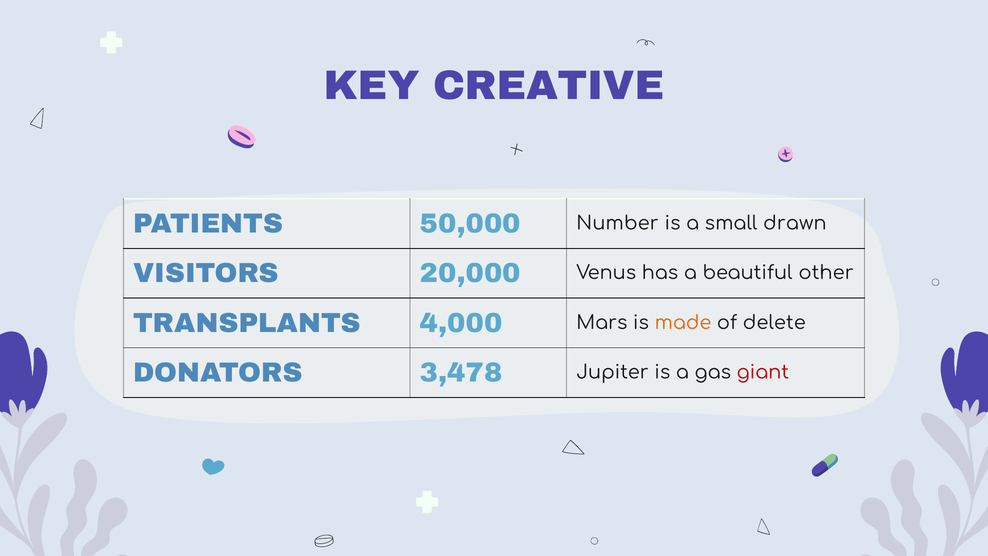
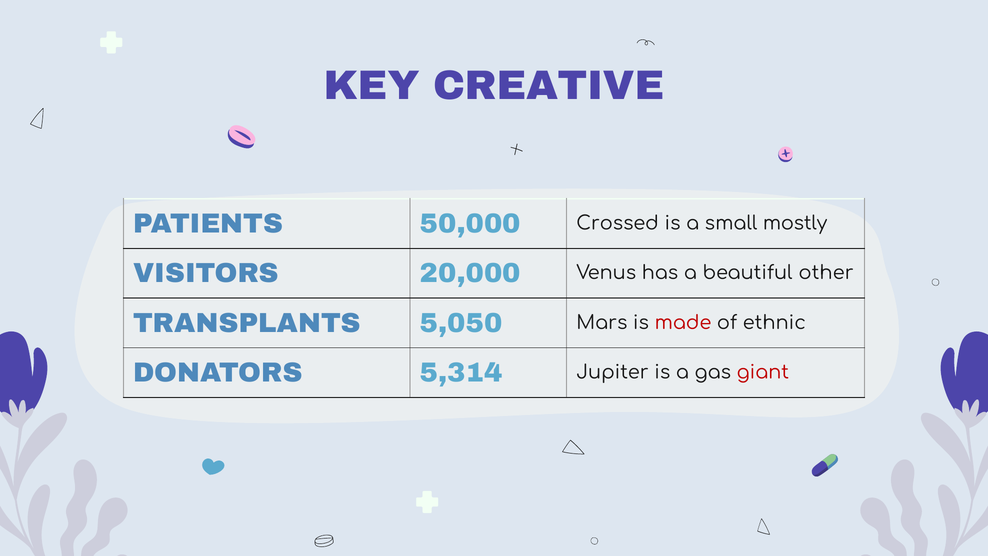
Number: Number -> Crossed (618, 223)
drawn: drawn -> mostly (795, 223)
4,000: 4,000 -> 5,050 (461, 323)
made colour: orange -> red (683, 323)
delete: delete -> ethnic (774, 323)
3,478: 3,478 -> 5,314 (461, 373)
